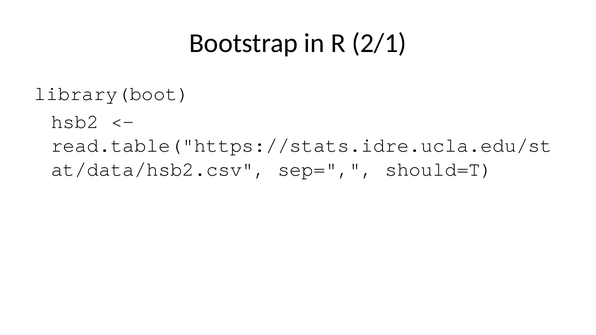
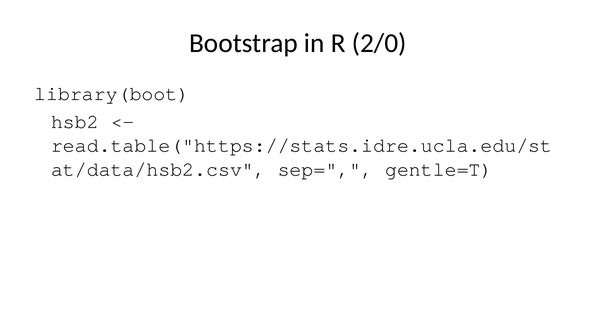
2/1: 2/1 -> 2/0 (379, 43)
should=T: should=T -> gentle=T (439, 169)
